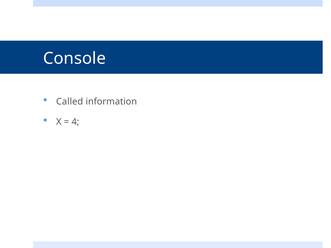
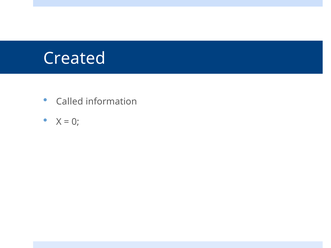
Console: Console -> Created (74, 58)
4: 4 -> 0 (75, 122)
